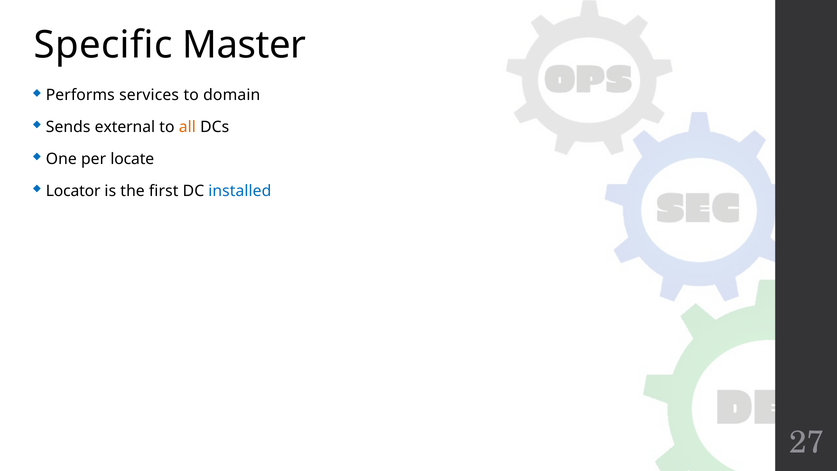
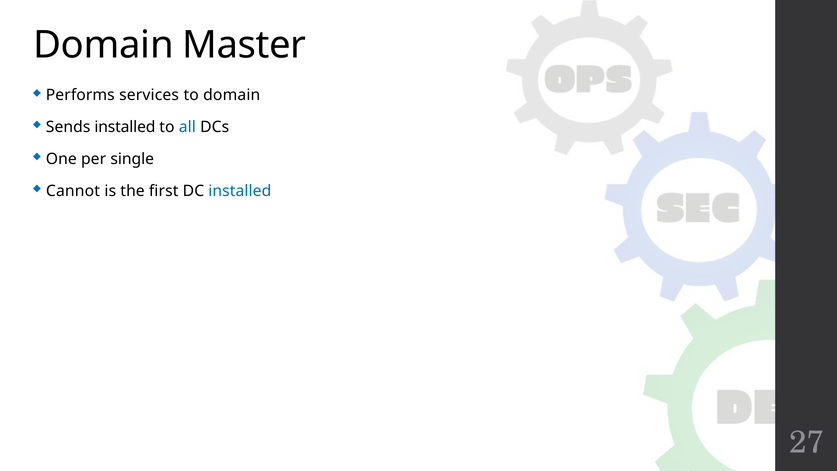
Specific: Specific -> Domain (104, 45)
Sends external: external -> installed (125, 127)
all colour: orange -> blue (187, 127)
locate: locate -> single (132, 159)
Locator: Locator -> Cannot (73, 191)
